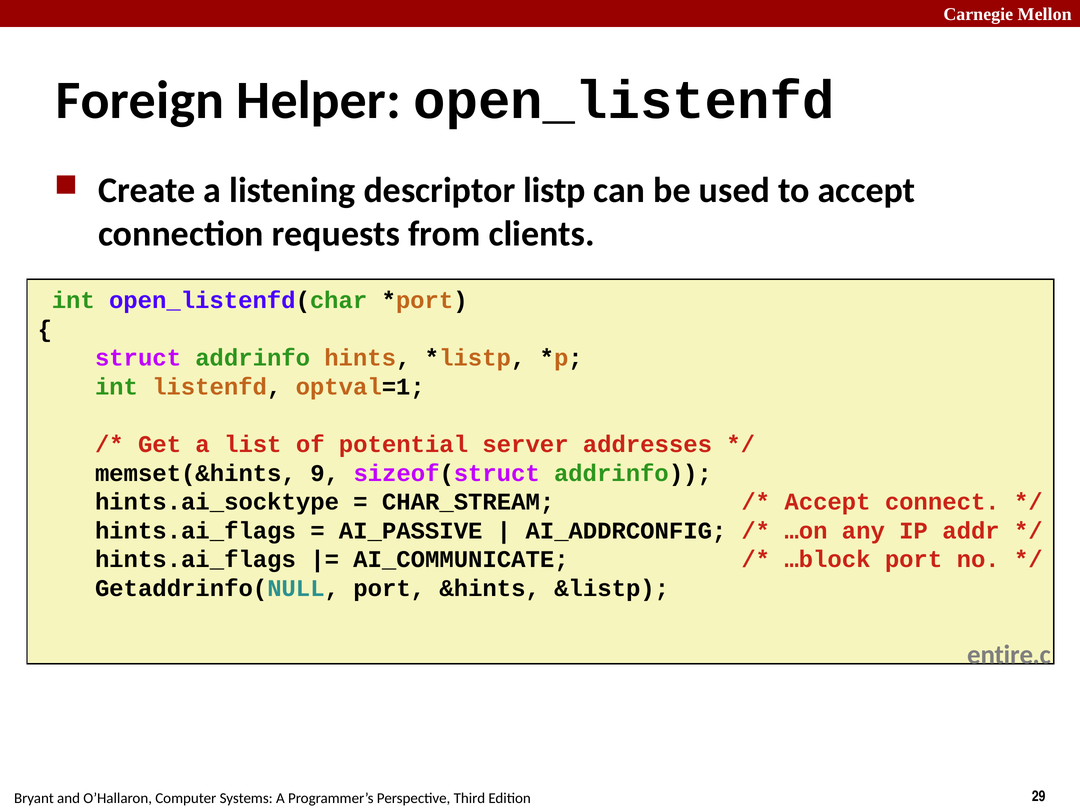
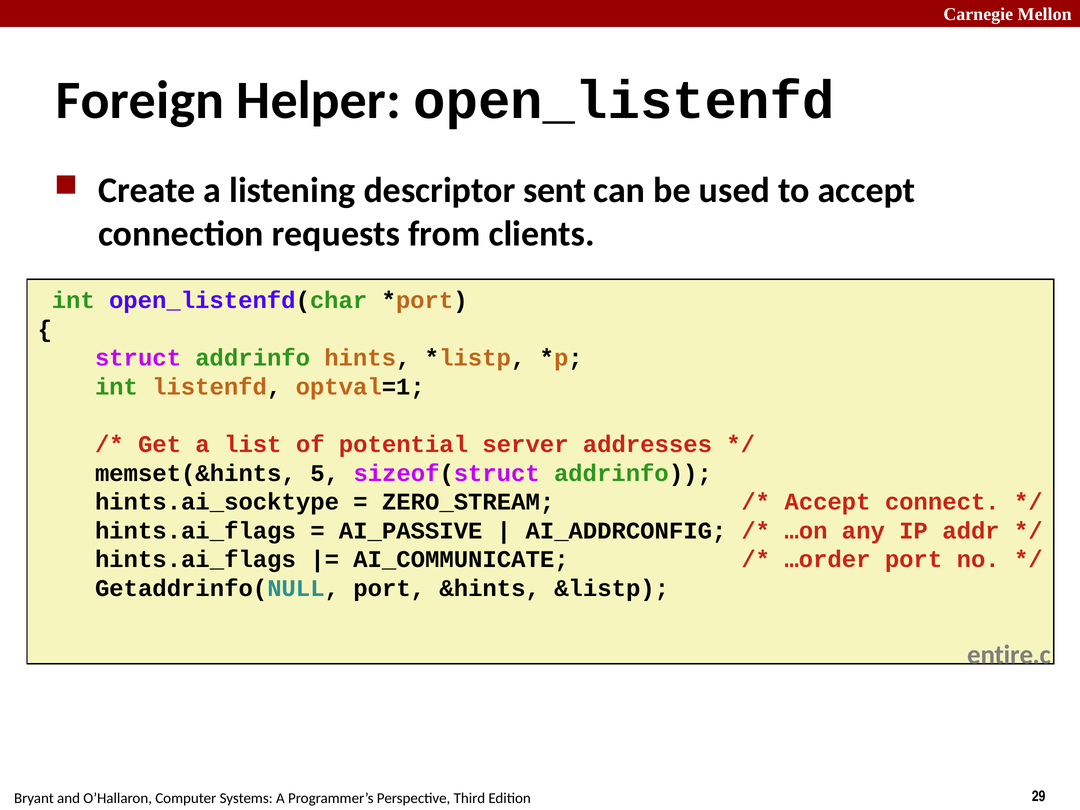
listp: listp -> sent (555, 190)
9: 9 -> 5 (325, 473)
CHAR_STREAM: CHAR_STREAM -> ZERO_STREAM (468, 502)
…block: …block -> …order (827, 559)
